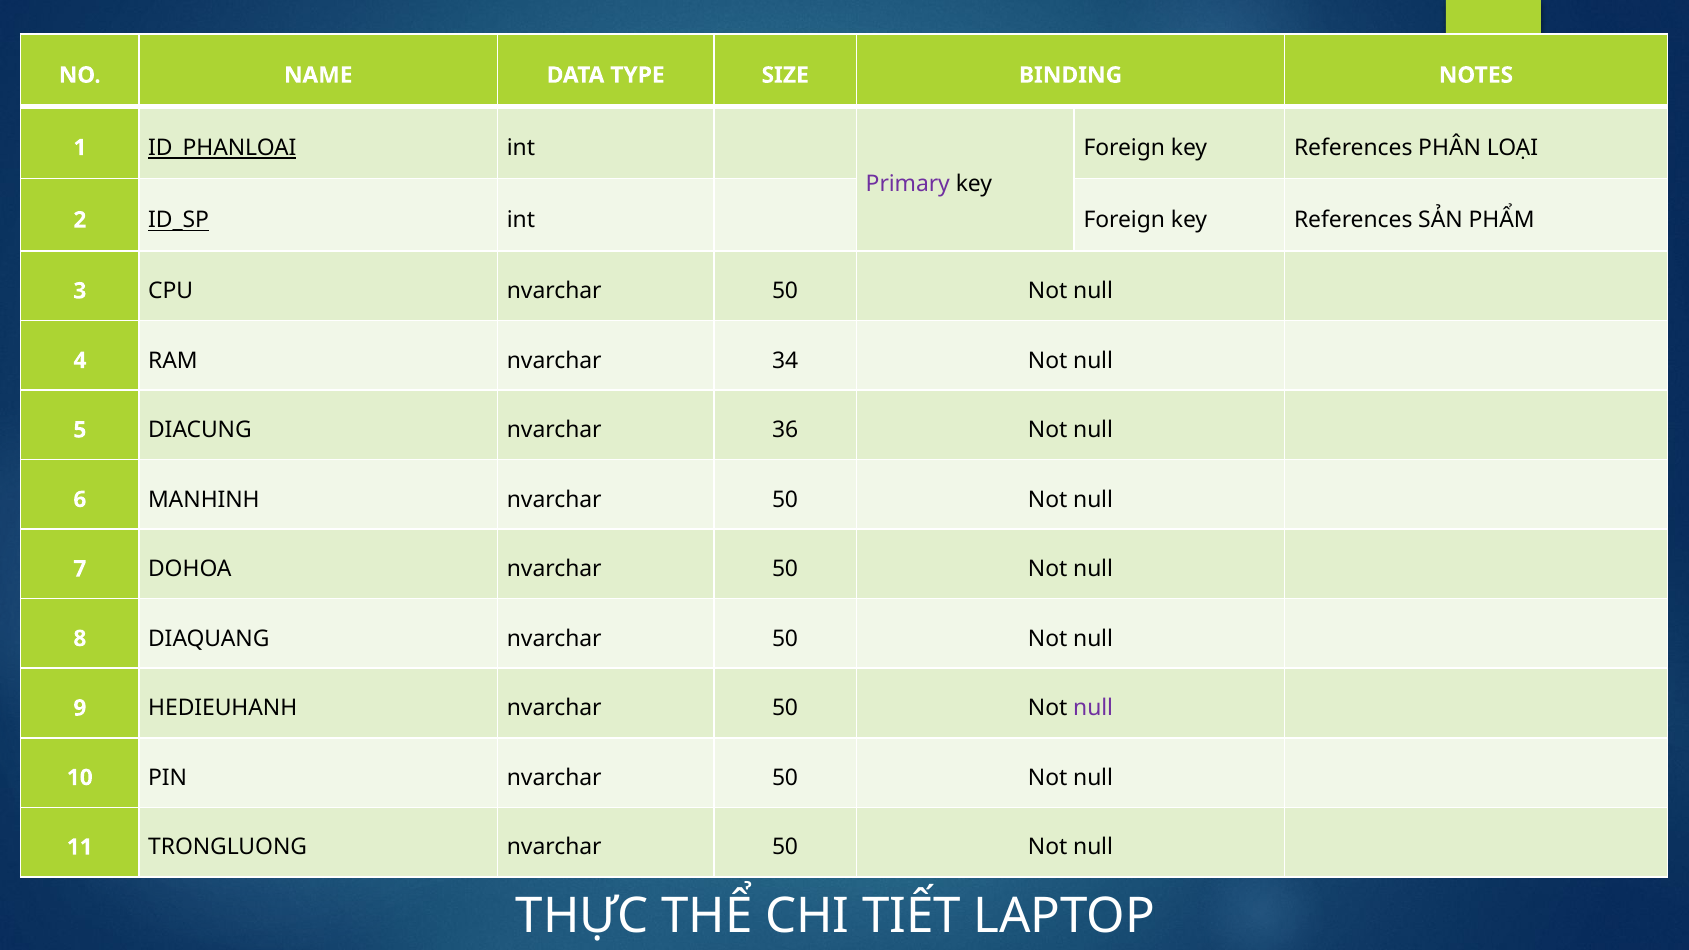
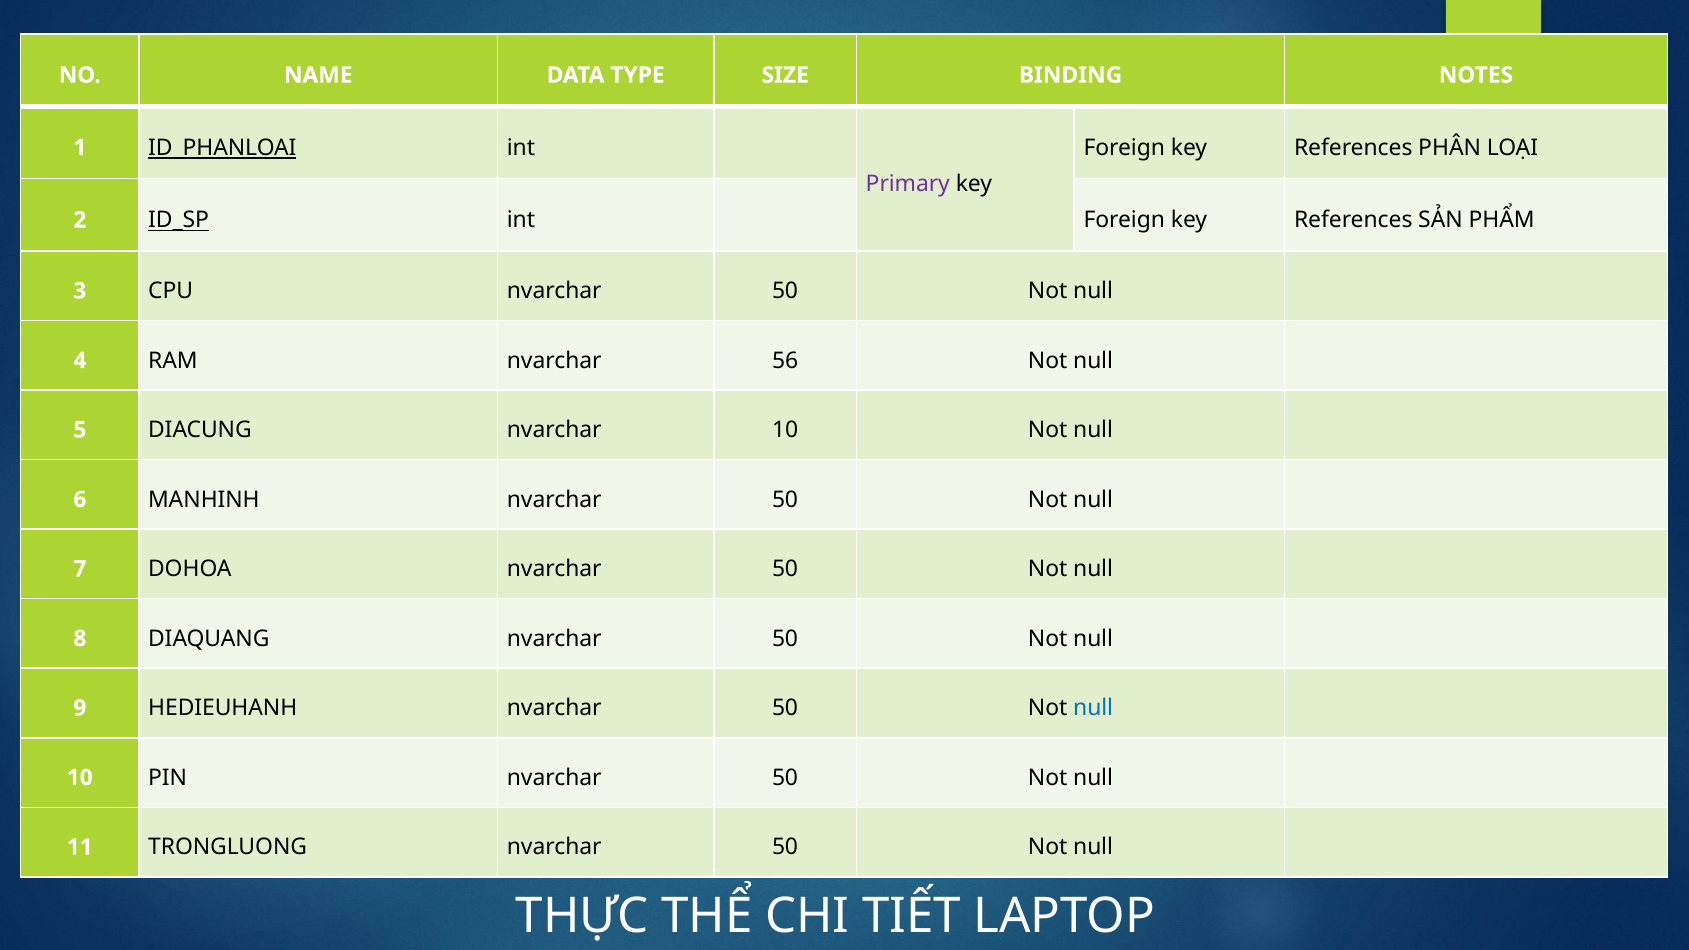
34: 34 -> 56 (785, 360)
nvarchar 36: 36 -> 10 (785, 430)
null colour: purple -> blue (1093, 708)
